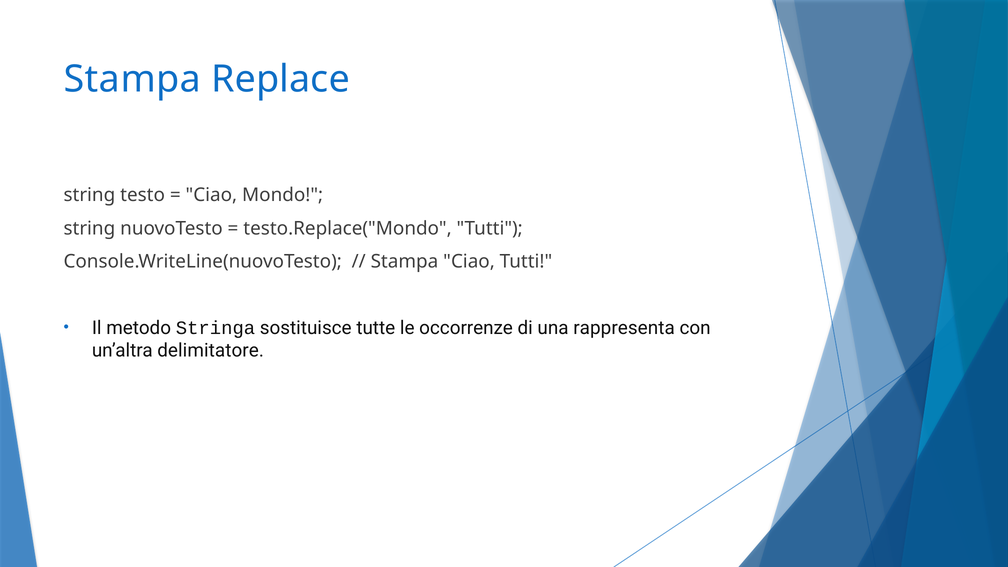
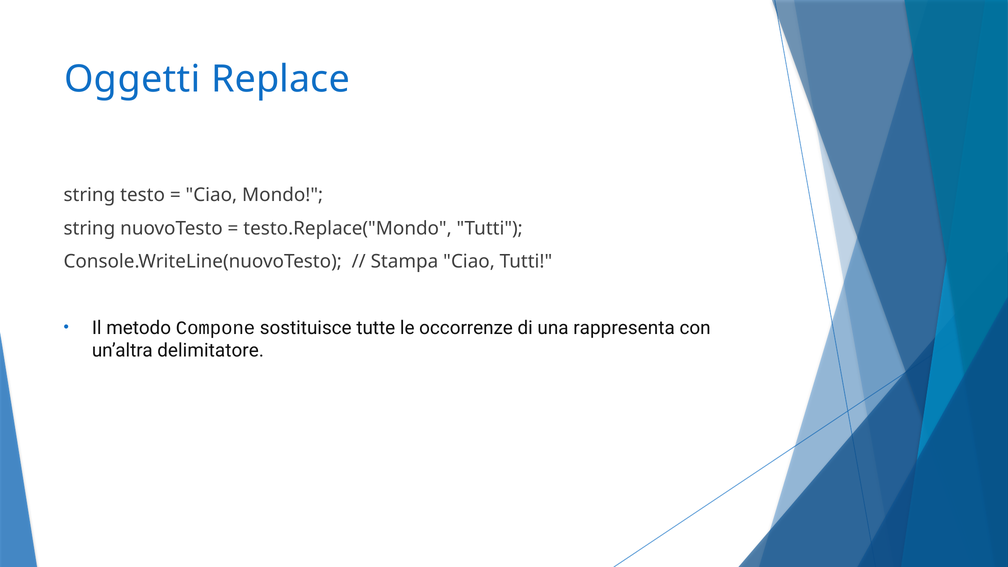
Stampa: Stampa -> Oggetti (132, 79)
Stringa: Stringa -> Compone (216, 328)
